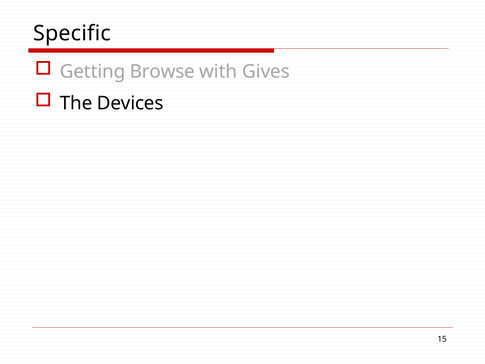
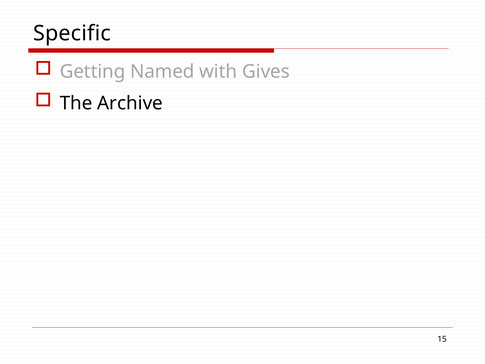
Browse: Browse -> Named (162, 72)
Devices: Devices -> Archive (130, 103)
